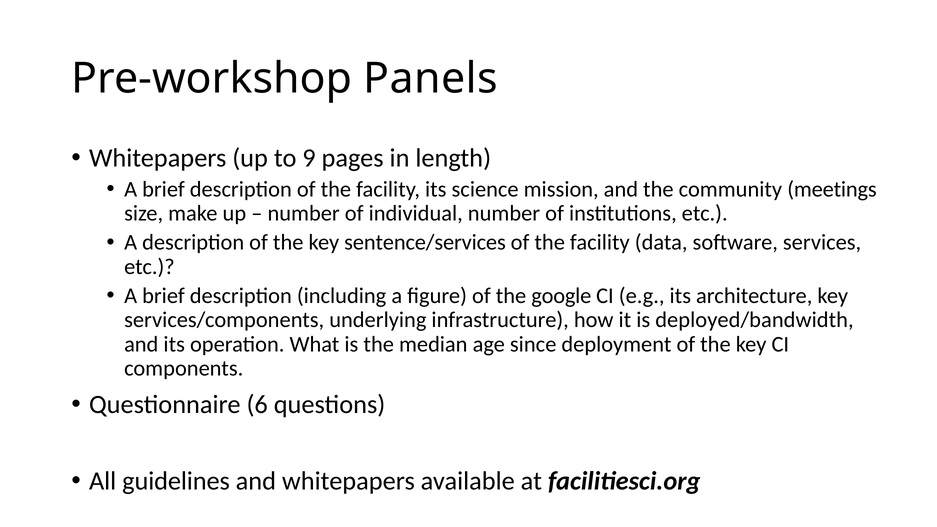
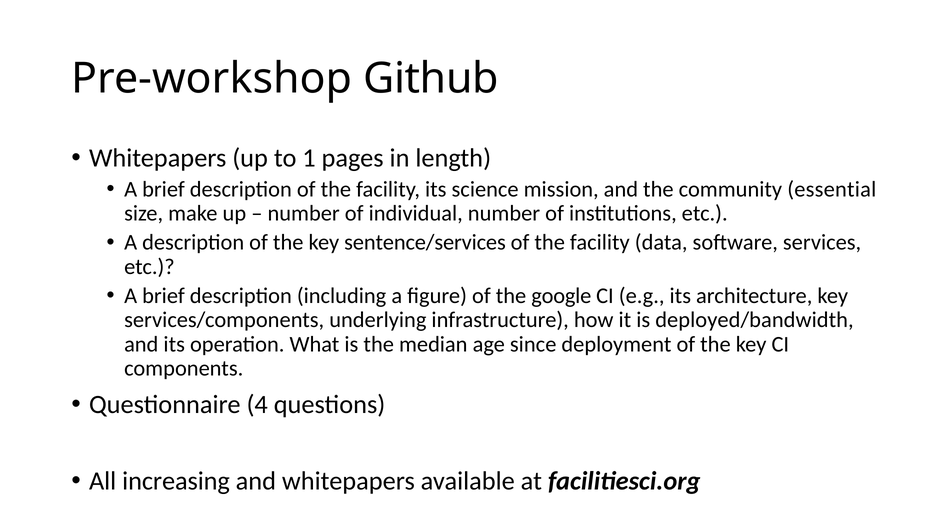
Panels: Panels -> Github (431, 79)
9: 9 -> 1 (309, 158)
meetings: meetings -> essential (832, 189)
6: 6 -> 4 (257, 405)
guidelines: guidelines -> increasing (176, 481)
